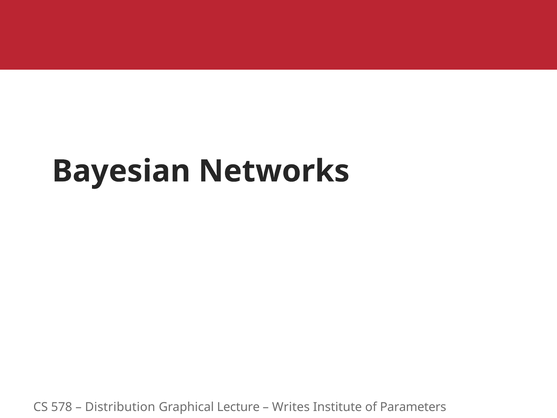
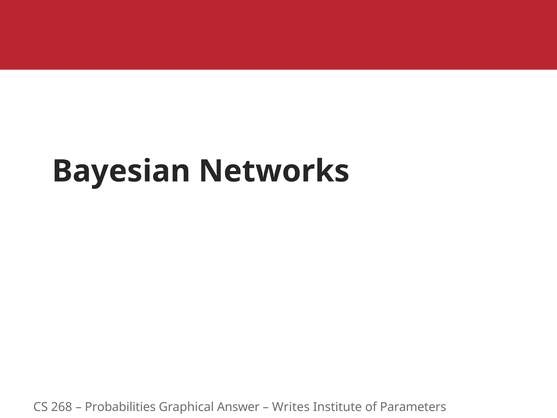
578: 578 -> 268 (62, 407)
Distribution: Distribution -> Probabilities (120, 407)
Lecture: Lecture -> Answer (238, 407)
